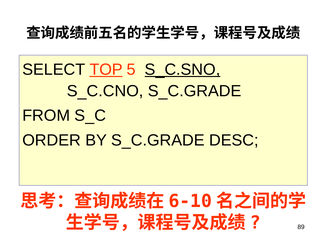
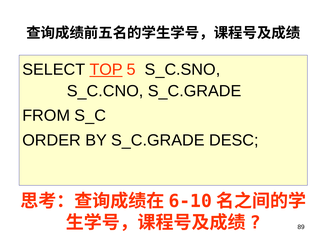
S_C.SNO underline: present -> none (182, 70)
